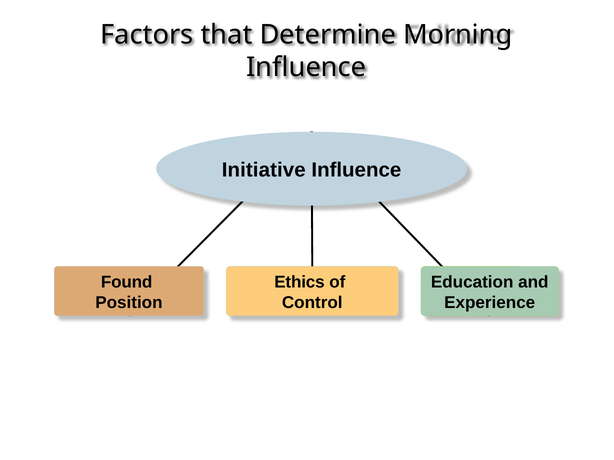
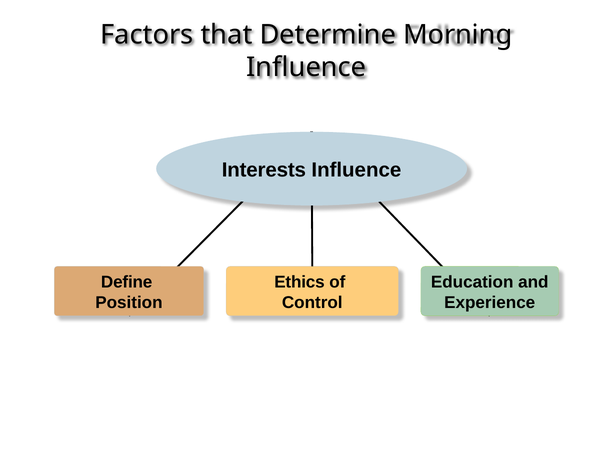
Initiative: Initiative -> Interests (264, 170)
Found: Found -> Define (127, 282)
